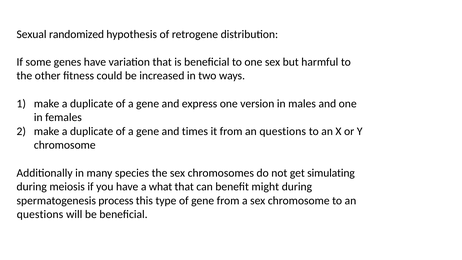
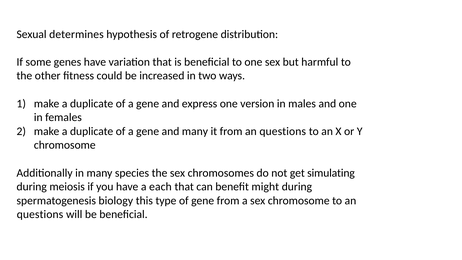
randomized: randomized -> determines (76, 34)
and times: times -> many (195, 131)
what: what -> each (160, 187)
process: process -> biology (116, 201)
